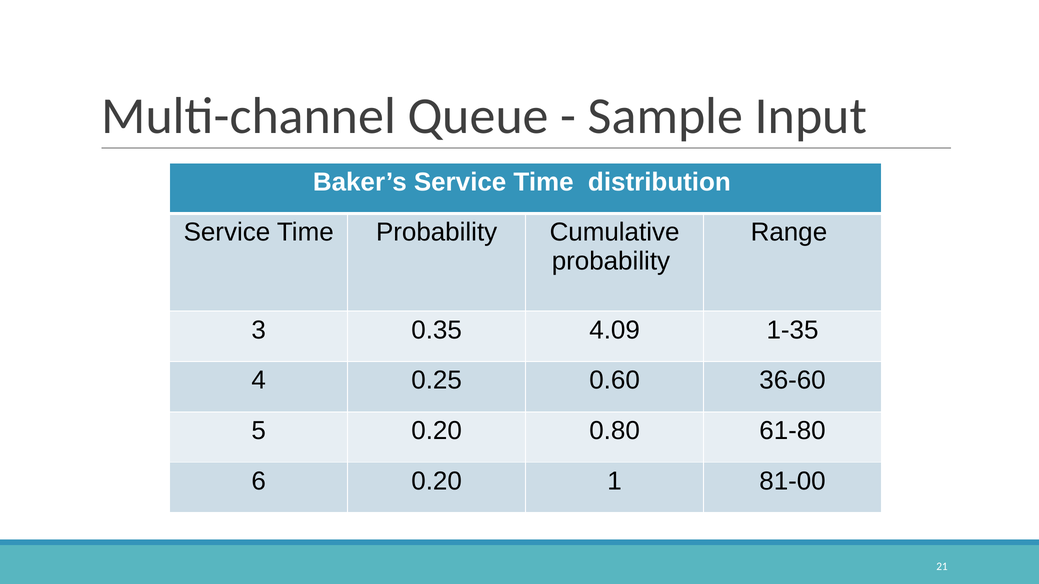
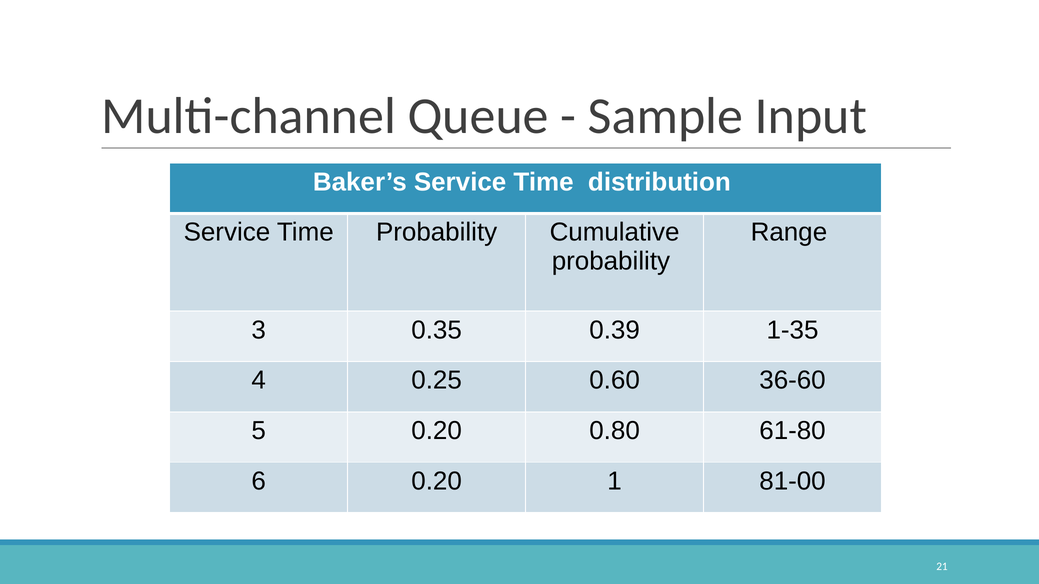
4.09: 4.09 -> 0.39 (615, 330)
